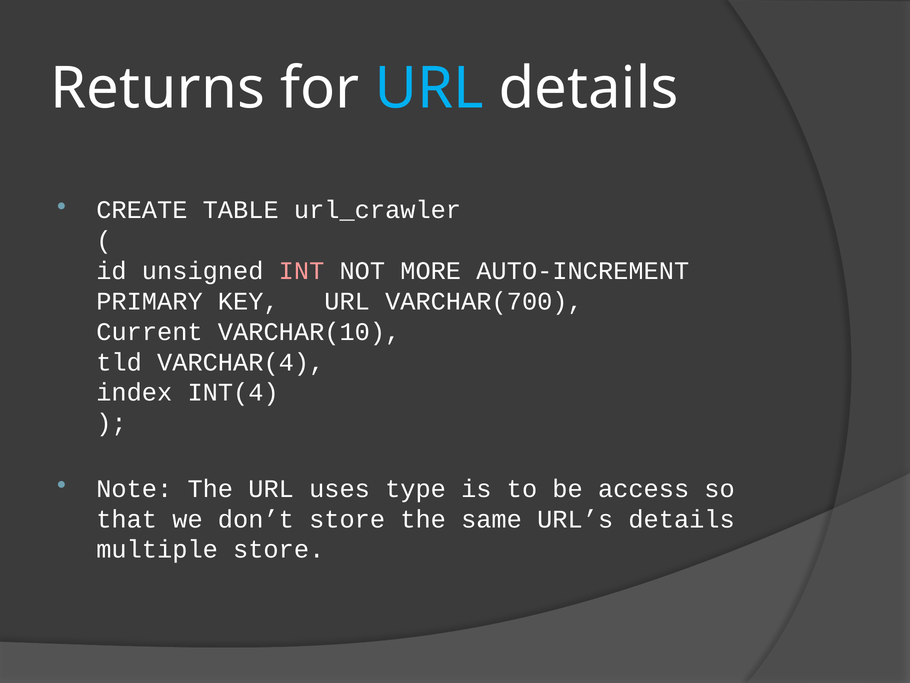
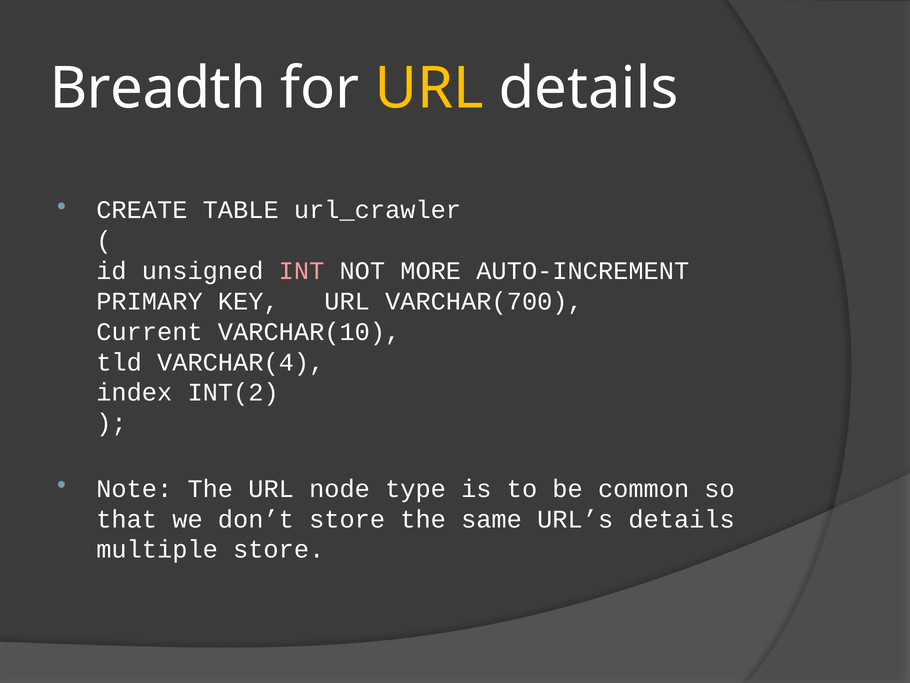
Returns: Returns -> Breadth (158, 88)
URL colour: light blue -> yellow (429, 88)
INT(4: INT(4 -> INT(2 (233, 392)
uses: uses -> node (340, 488)
access: access -> common (644, 488)
